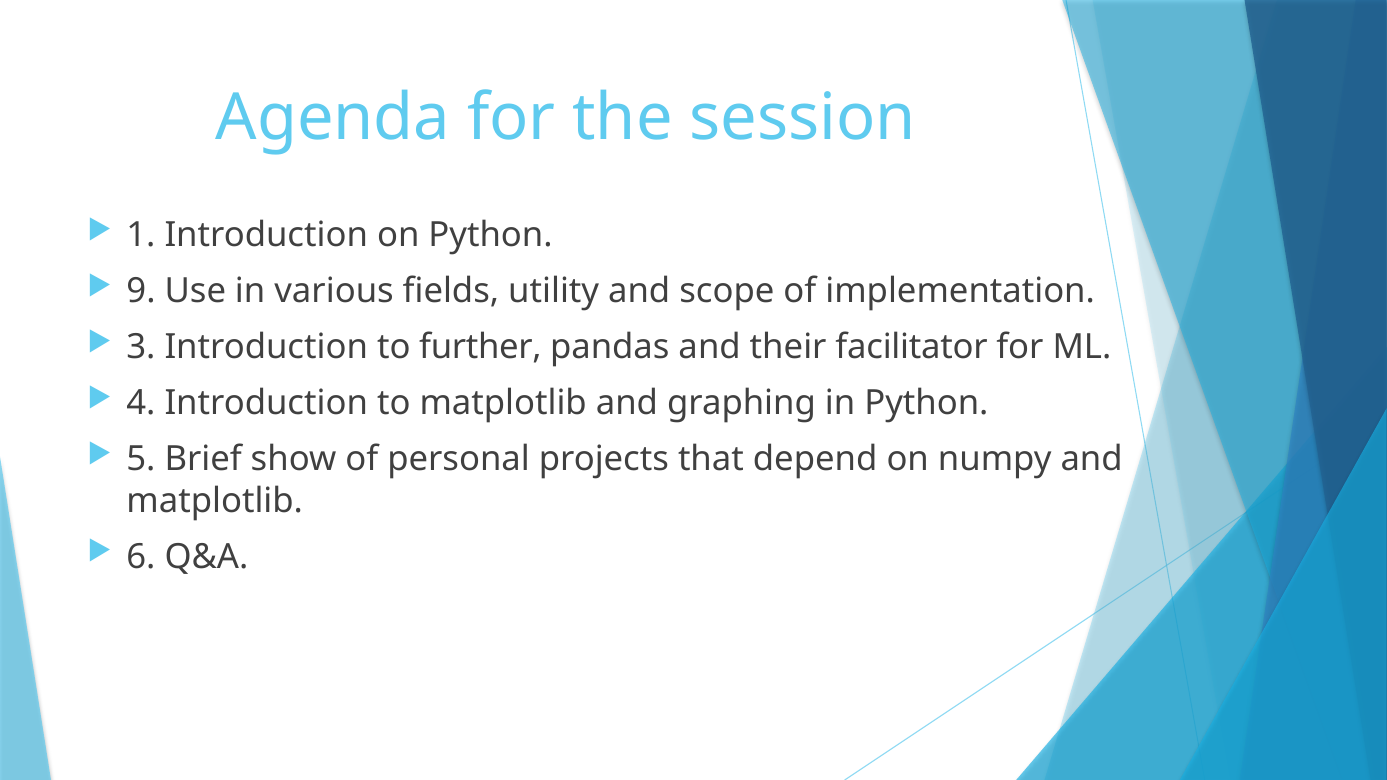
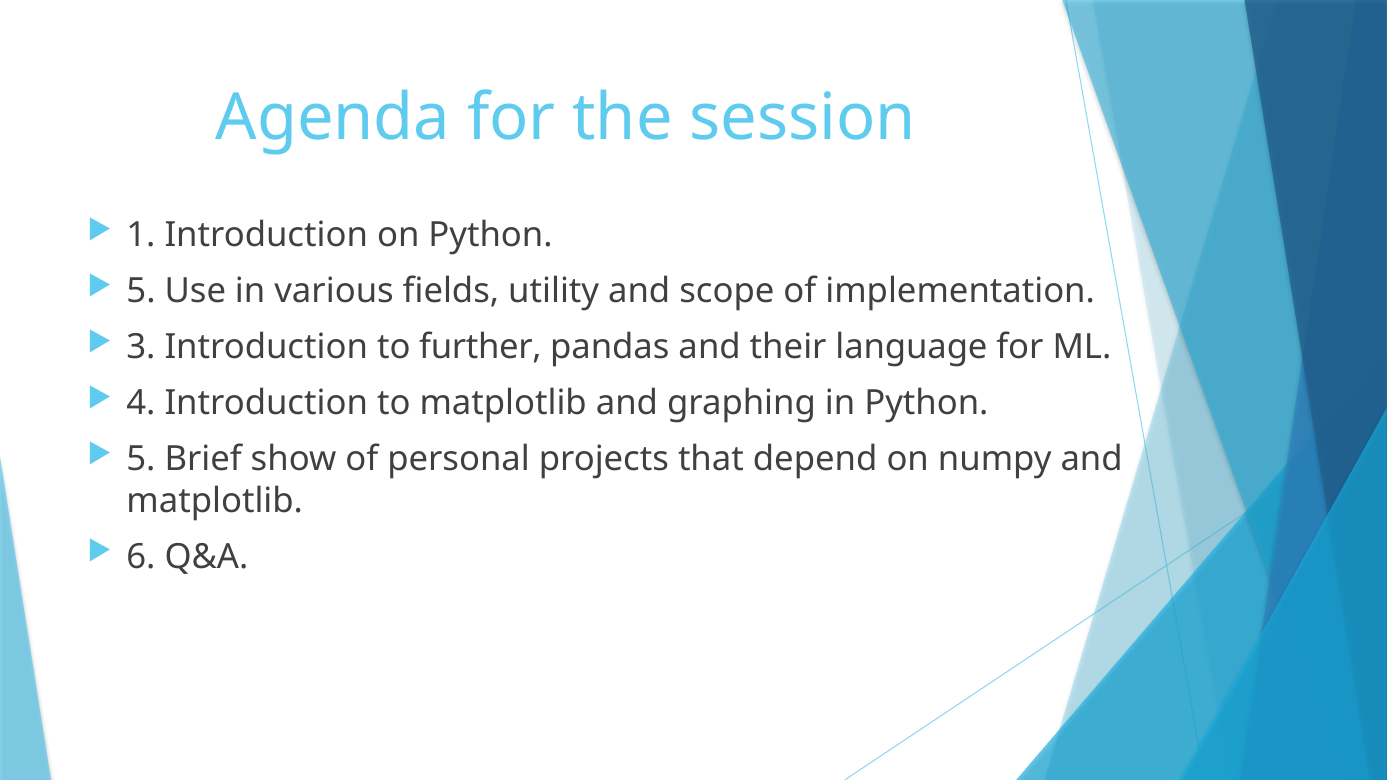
9: 9 -> 5 (141, 291)
facilitator: facilitator -> language (911, 347)
